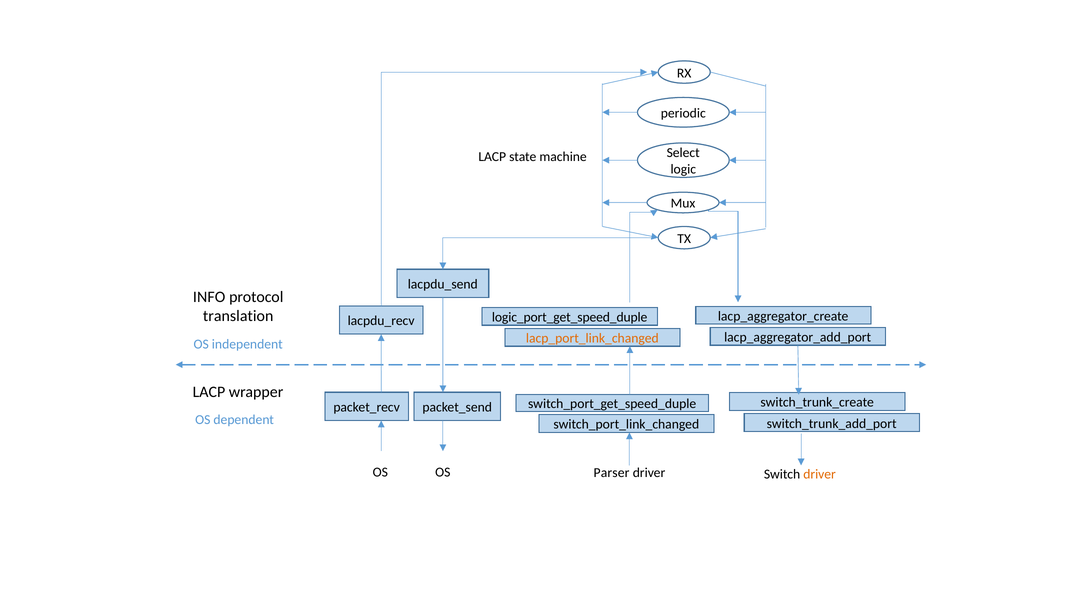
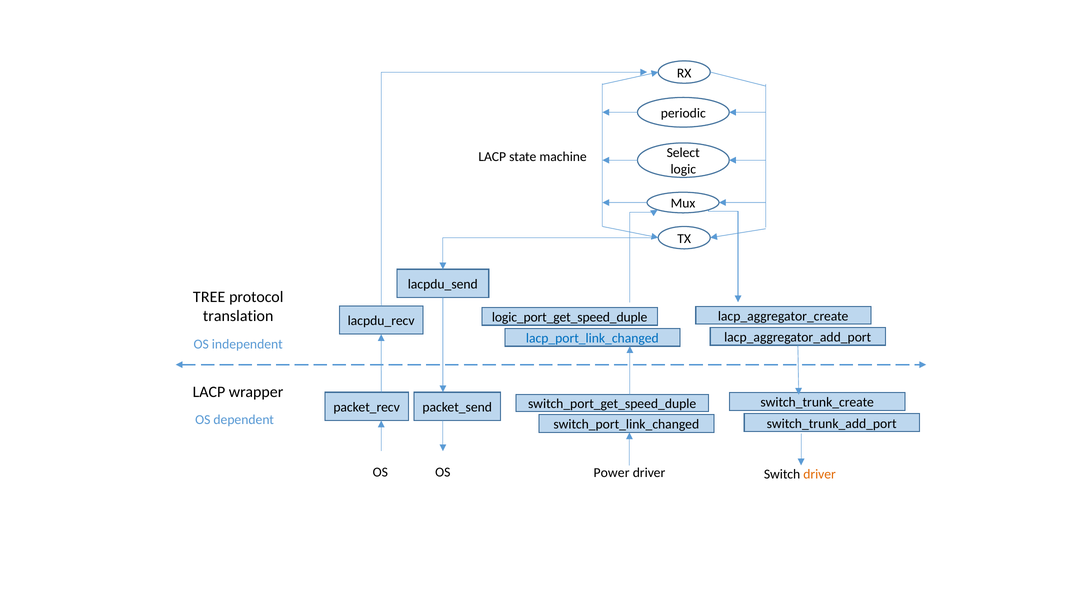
INFO: INFO -> TREE (209, 297)
lacp_port_link_changed colour: orange -> blue (592, 338)
Parser: Parser -> Power (612, 473)
